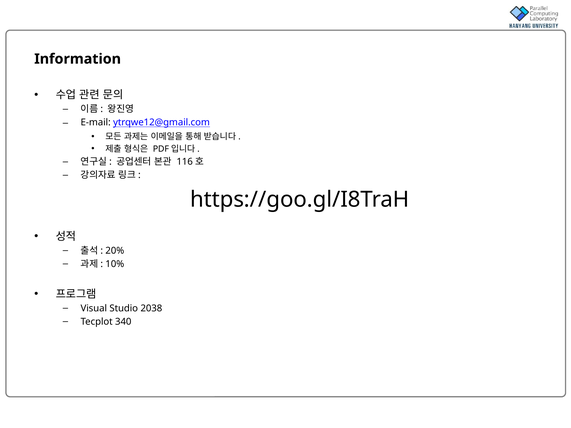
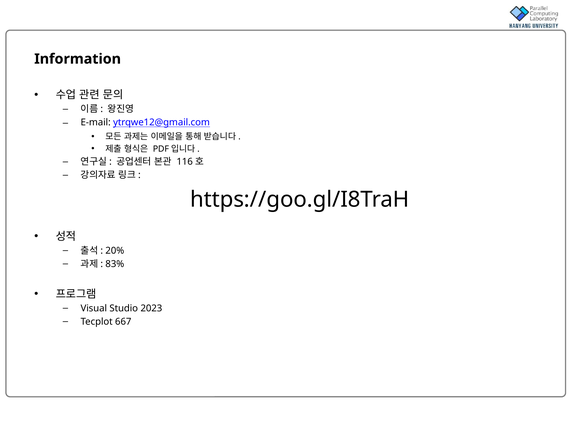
10%: 10% -> 83% (115, 264)
2038: 2038 -> 2023 (151, 309)
340: 340 -> 667 (123, 322)
